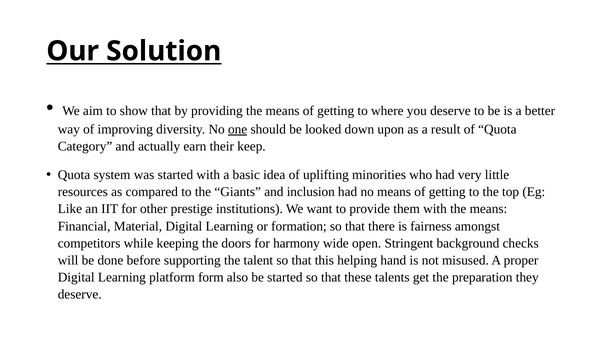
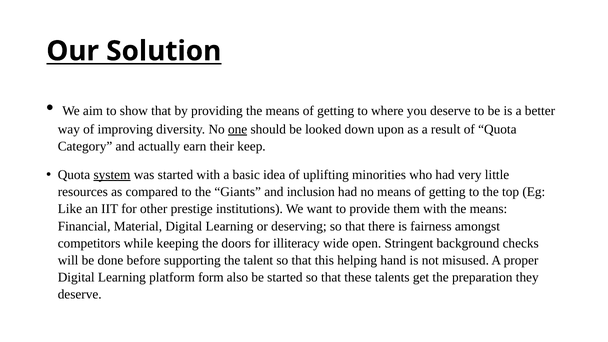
system underline: none -> present (112, 175)
formation: formation -> deserving (299, 226)
harmony: harmony -> illiteracy (296, 243)
